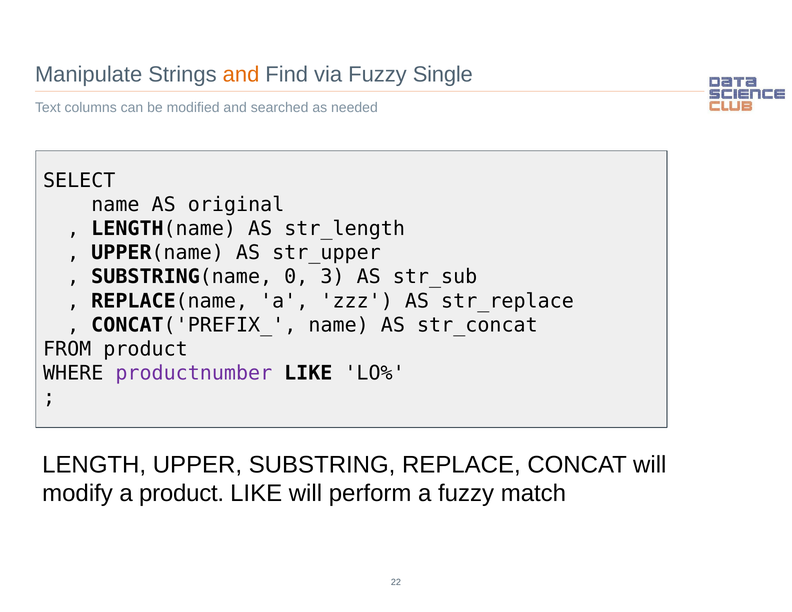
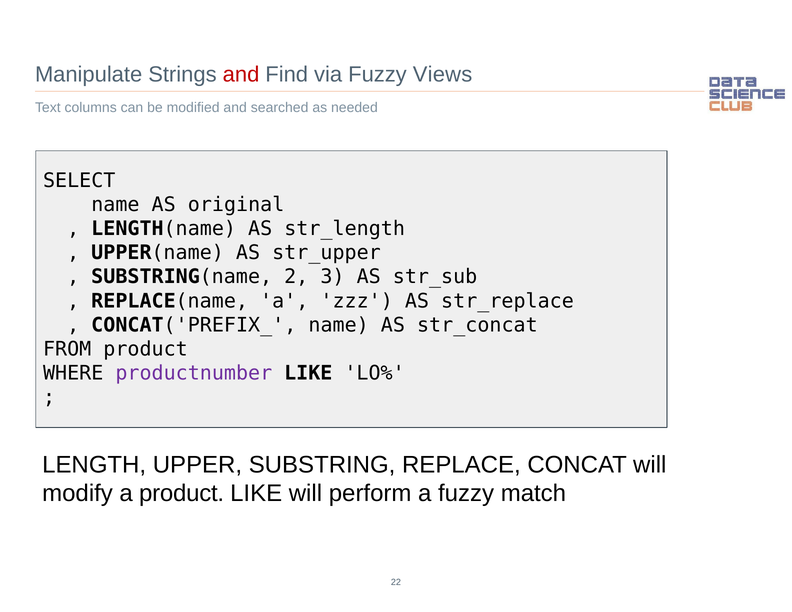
and colour: orange -> red (241, 75)
Single: Single -> Views (443, 75)
0: 0 -> 2 (296, 277)
